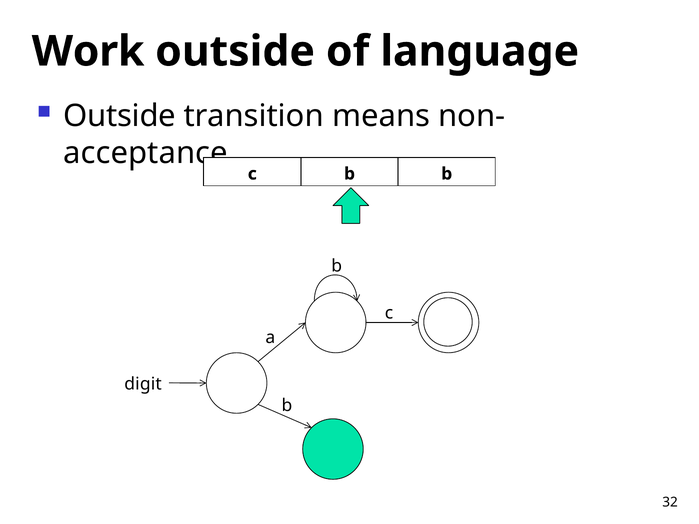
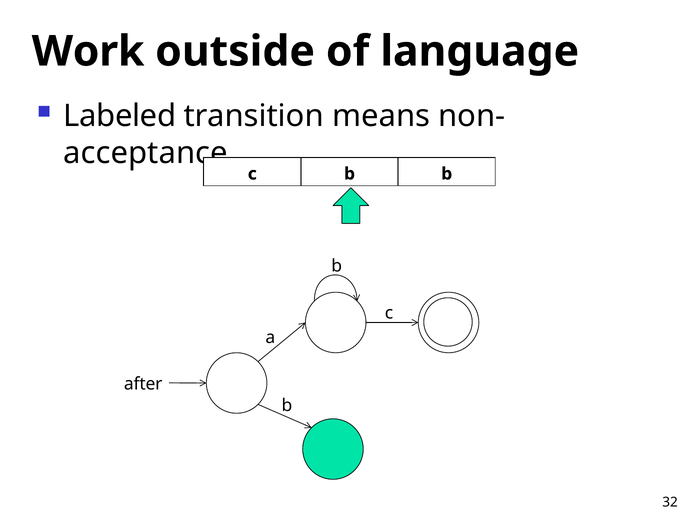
Outside: Outside -> Labeled (120, 116)
digit: digit -> after (143, 384)
